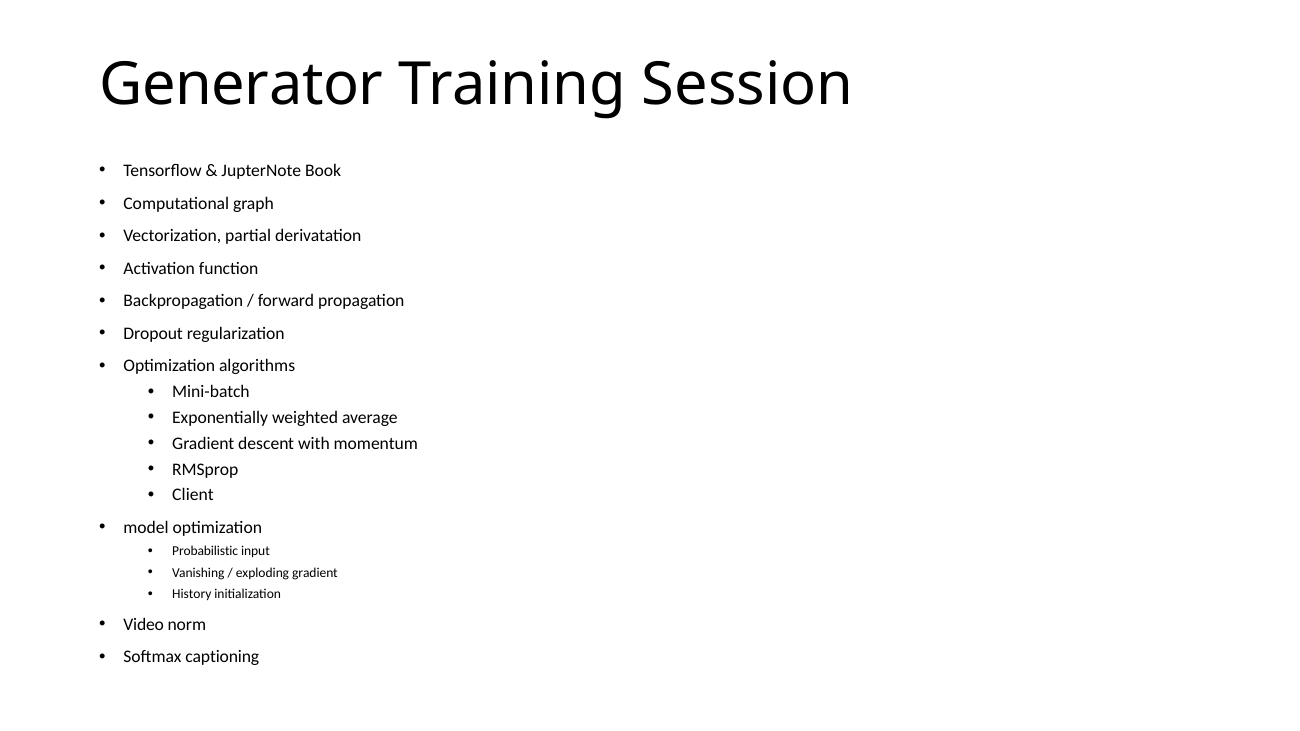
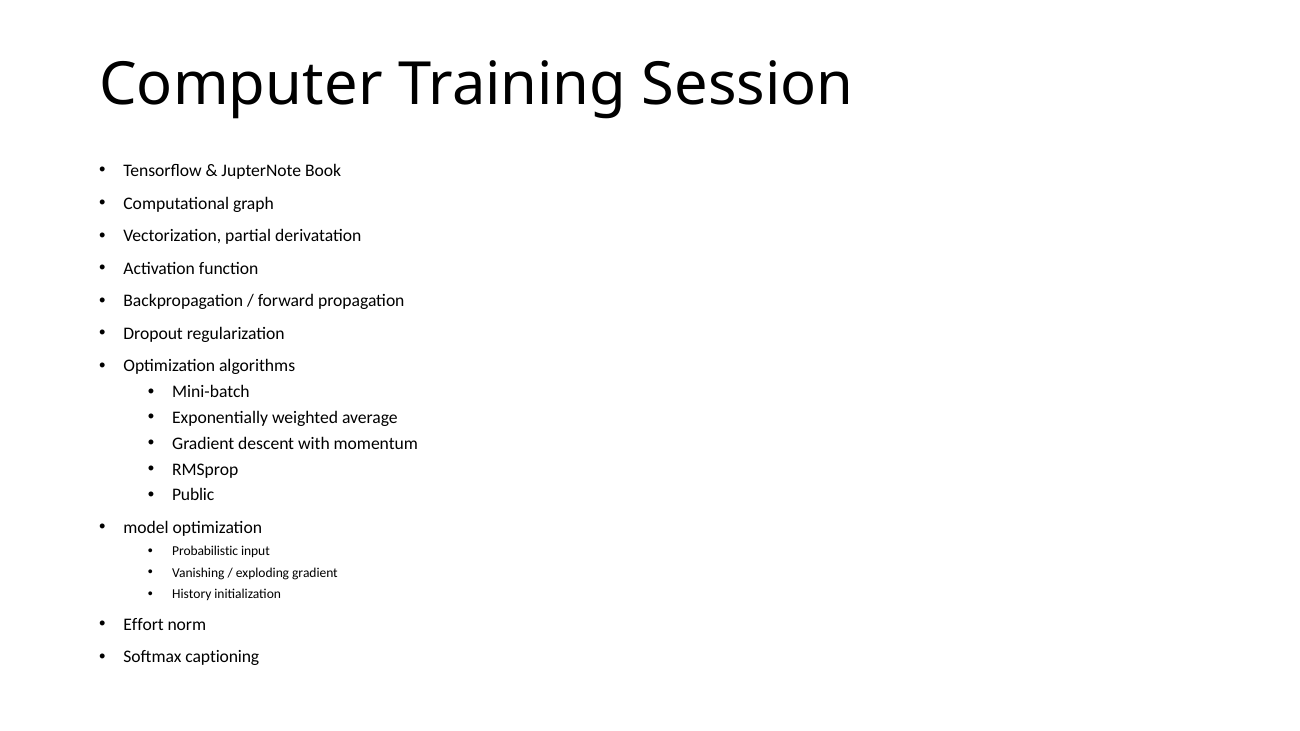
Generator: Generator -> Computer (241, 85)
Client: Client -> Public (193, 495)
Video: Video -> Effort (144, 625)
